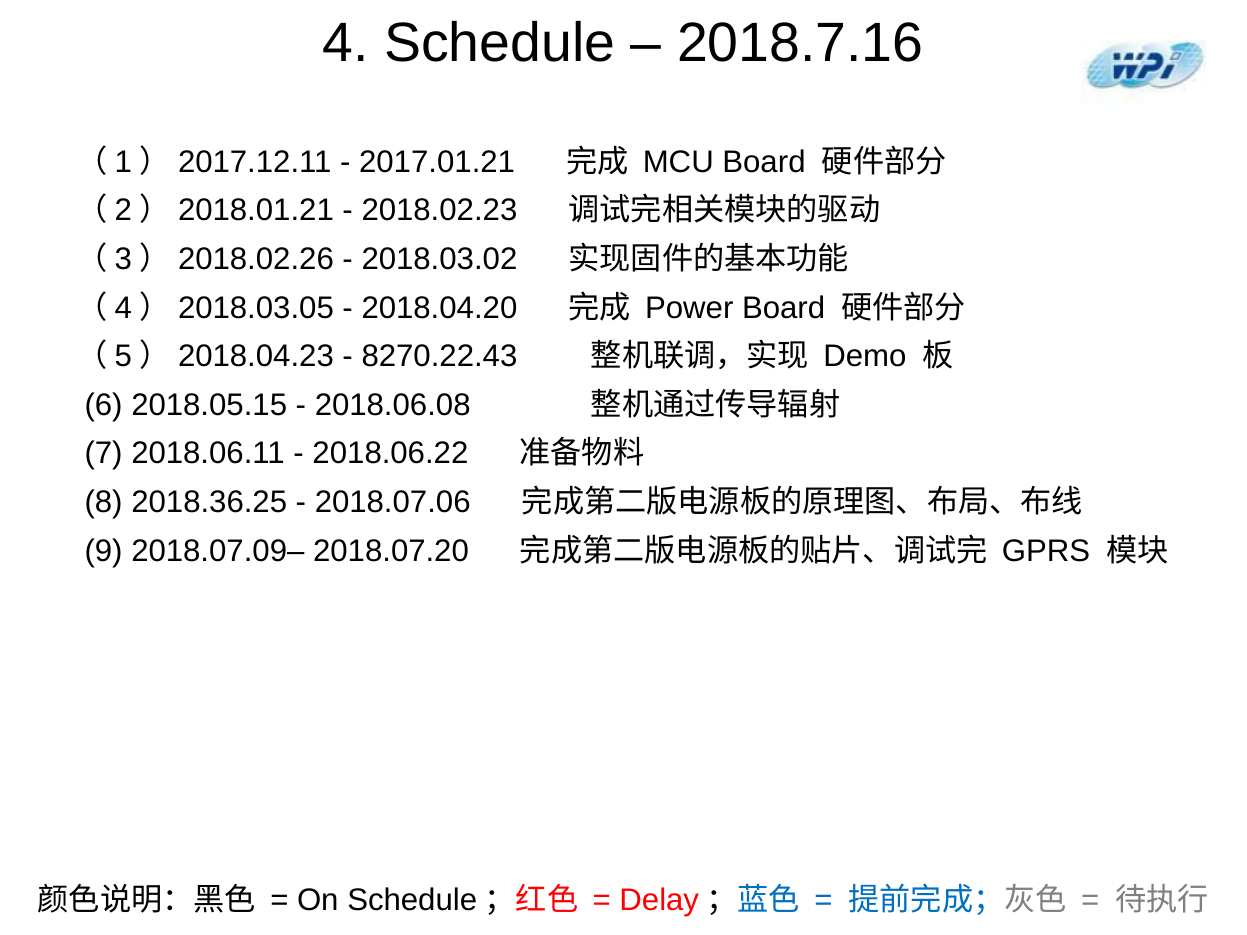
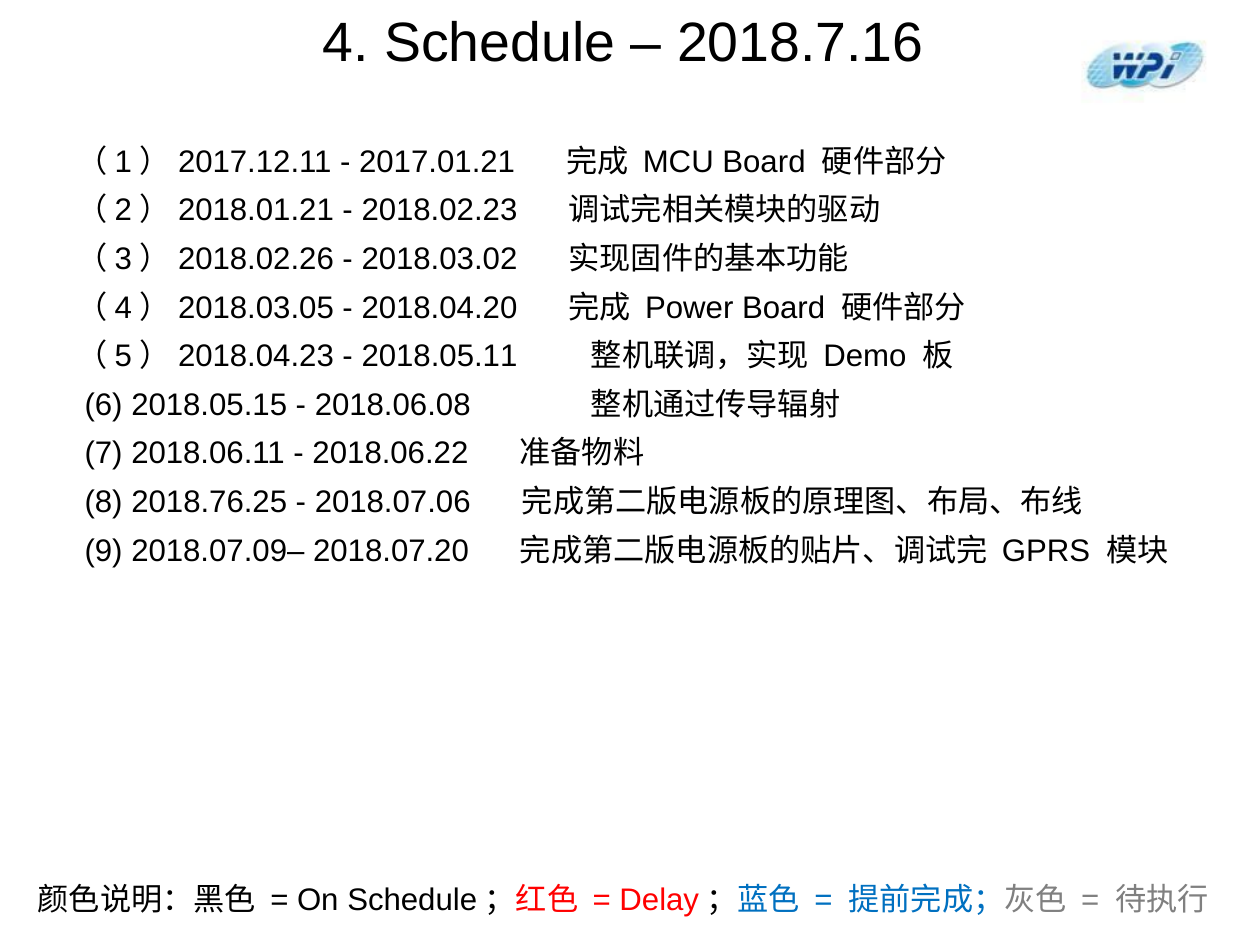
8270.22.43: 8270.22.43 -> 2018.05.11 (439, 356)
2018.36.25: 2018.36.25 -> 2018.76.25 (209, 502)
